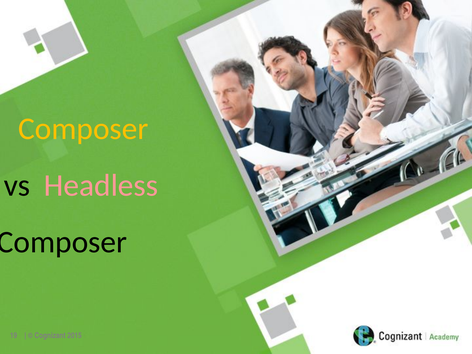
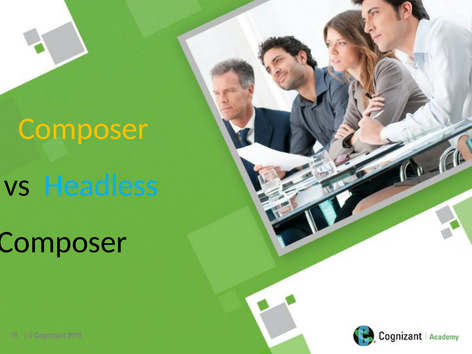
Headless colour: pink -> light blue (101, 185)
